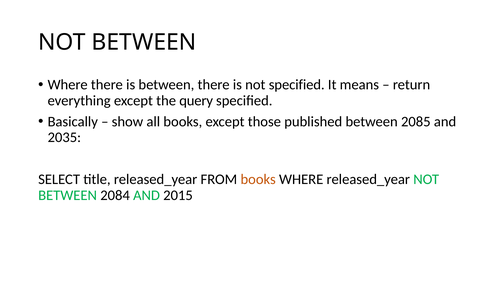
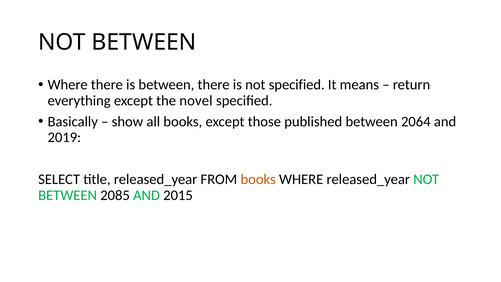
query: query -> novel (196, 100)
2085: 2085 -> 2064 (416, 121)
2035: 2035 -> 2019 (64, 137)
2084: 2084 -> 2085 (115, 195)
